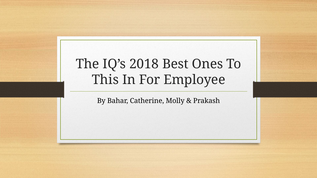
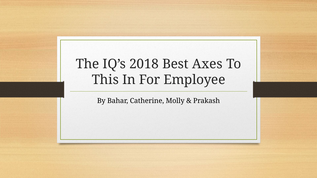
Ones: Ones -> Axes (207, 64)
